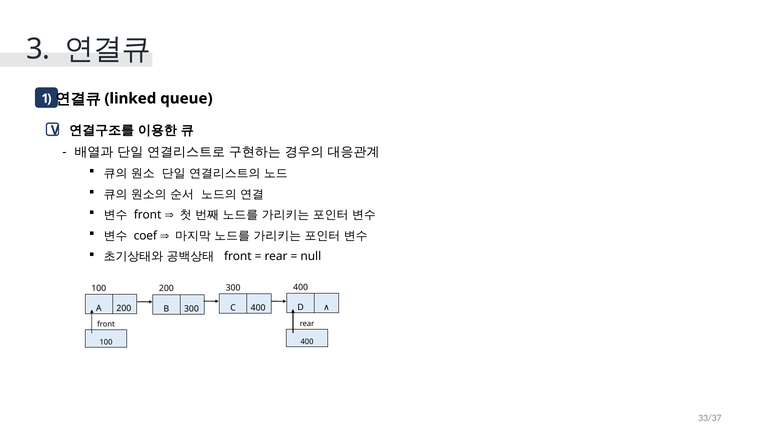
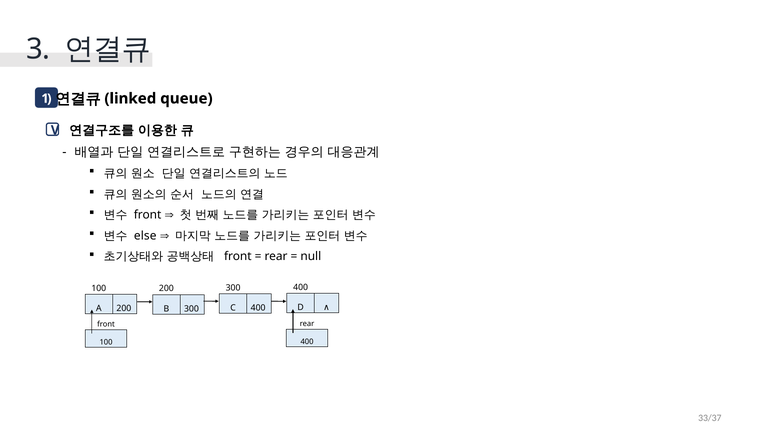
coef: coef -> else (145, 236)
